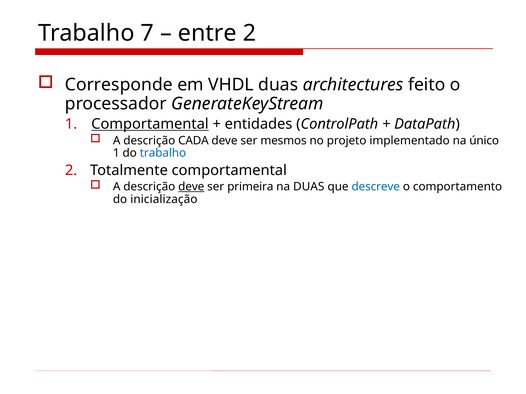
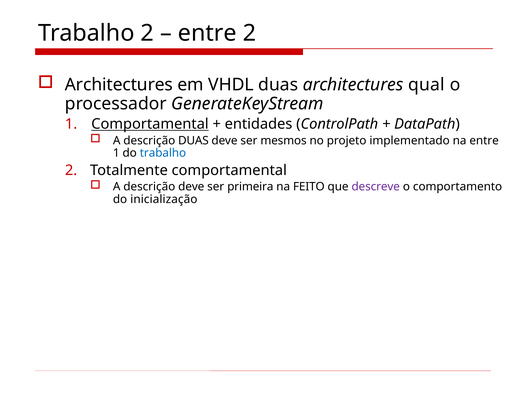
7: 7 -> 2 (147, 33)
Corresponde: Corresponde -> Architectures (119, 85)
feito: feito -> qual (427, 85)
descrição CADA: CADA -> DUAS (193, 141)
na único: único -> entre (484, 141)
deve underline: present -> none (191, 187)
na DUAS: DUAS -> FEITO (309, 187)
descreve colour: blue -> purple (376, 187)
